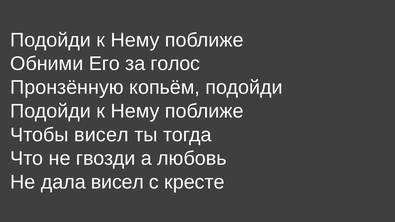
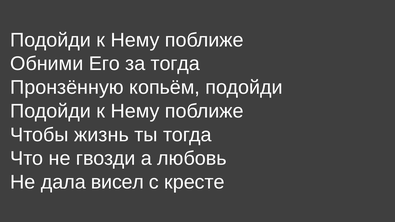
за голос: голос -> тогда (175, 64)
Чтобы висел: висел -> жизнь (101, 135)
